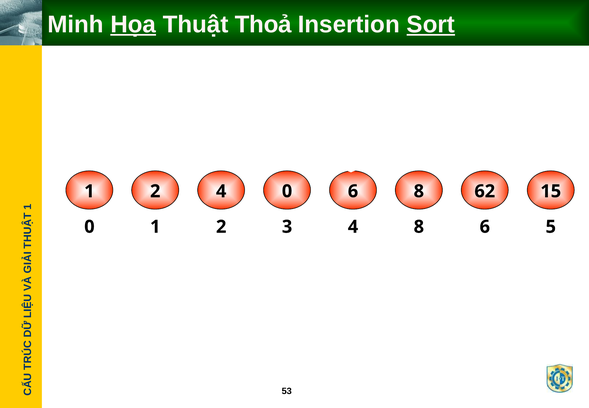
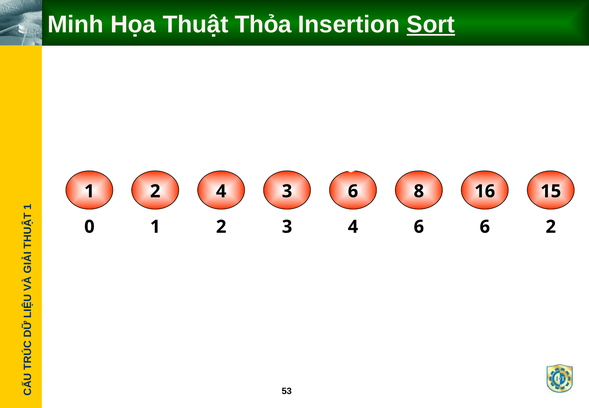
Họa underline: present -> none (133, 24)
Thoả: Thoả -> Thỏa (263, 24)
4 0: 0 -> 3 (287, 191)
62: 62 -> 16 (485, 191)
4 8: 8 -> 6 (419, 227)
6 5: 5 -> 2 (551, 227)
